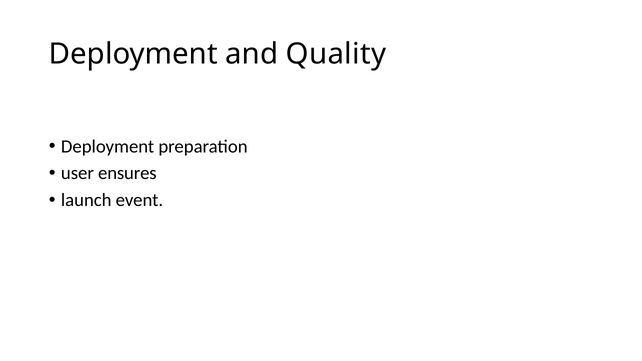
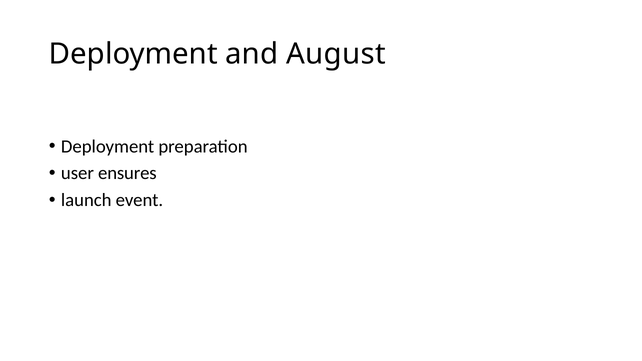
Quality: Quality -> August (336, 54)
